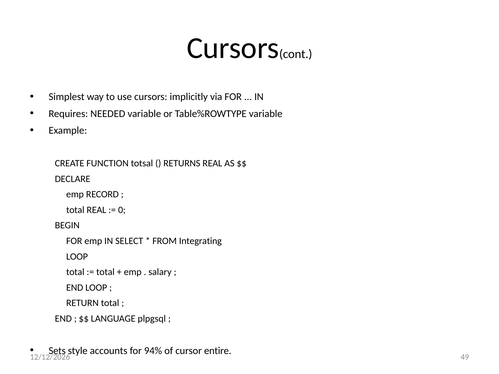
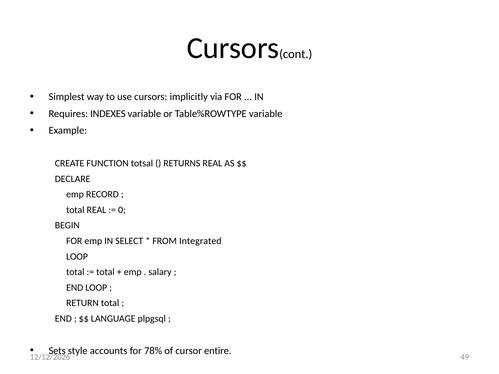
NEEDED: NEEDED -> INDEXES (108, 114)
Integrating: Integrating -> Integrated (200, 241)
94%: 94% -> 78% (153, 351)
